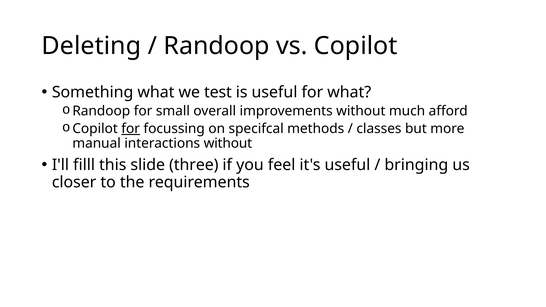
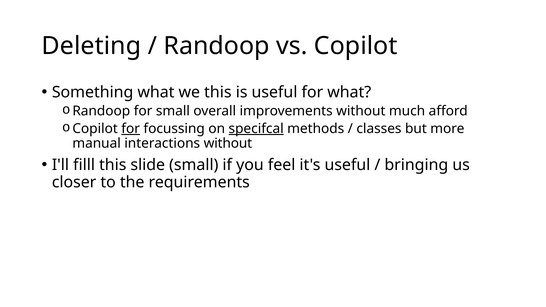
we test: test -> this (218, 92)
specifcal underline: none -> present (256, 129)
slide three: three -> small (194, 165)
